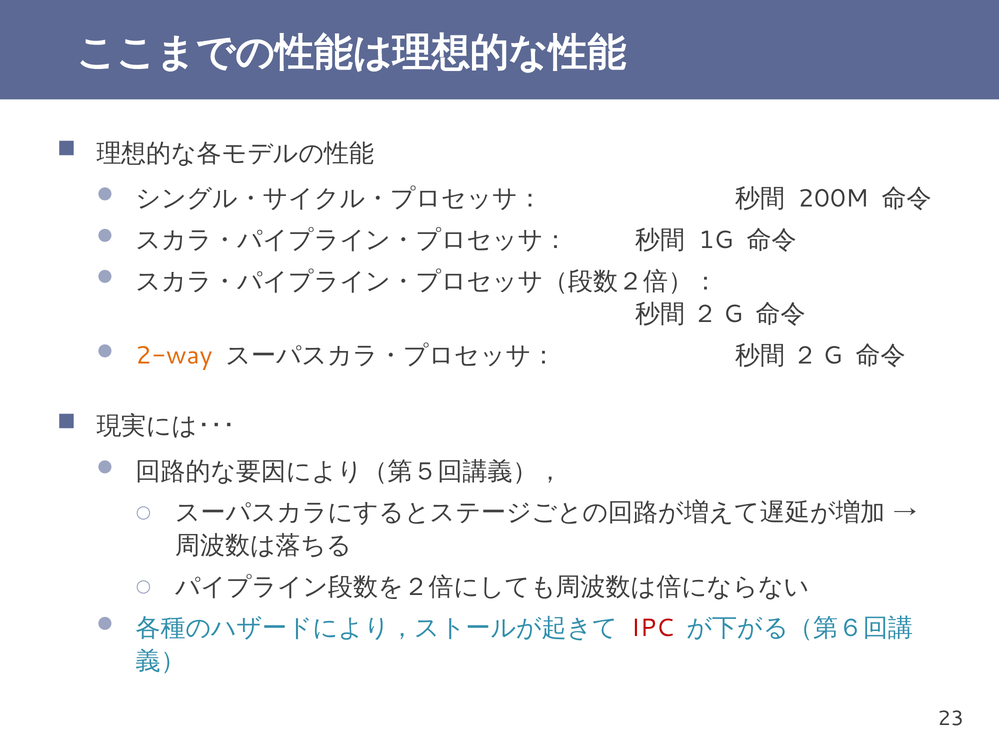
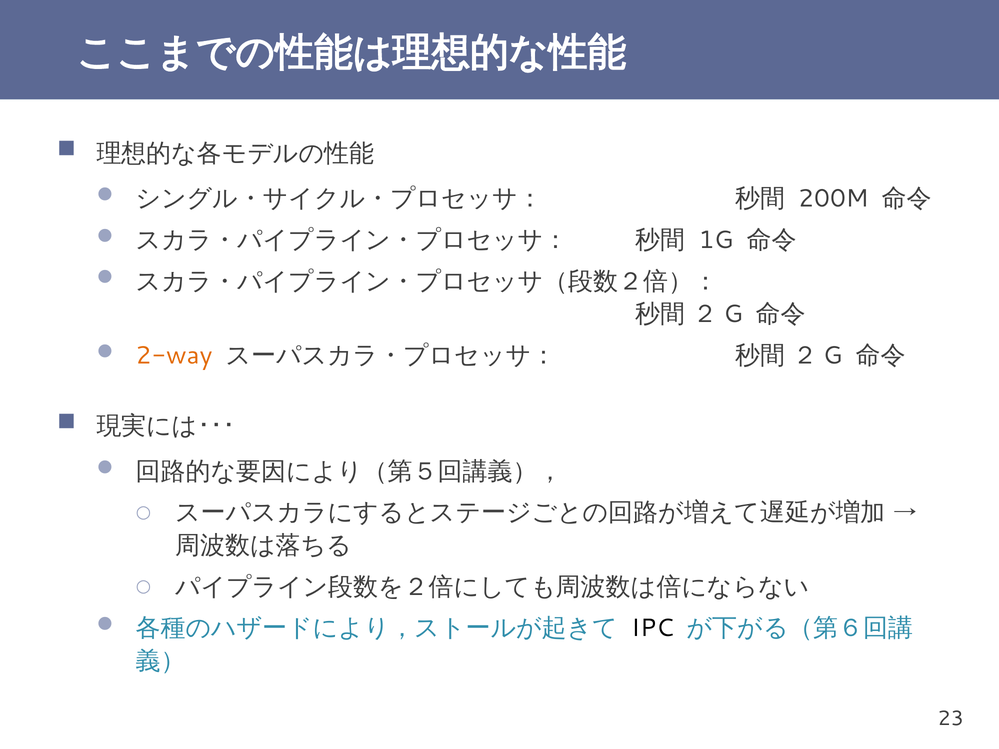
IPC colour: red -> black (653, 628)
